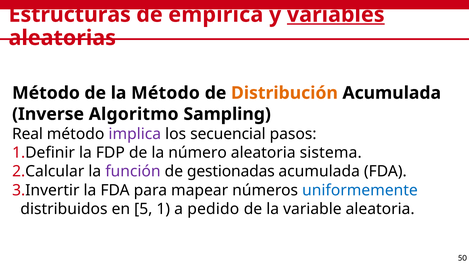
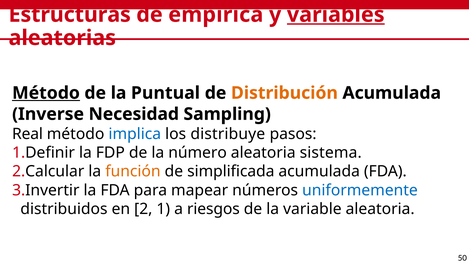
Método underline: none -> present (46, 93)
la Método: Método -> Puntual (166, 93)
Algoritmo: Algoritmo -> Necesidad (134, 114)
implica colour: purple -> blue (135, 134)
secuencial: secuencial -> distribuye (228, 134)
función colour: purple -> orange (133, 171)
gestionadas: gestionadas -> simplificada (231, 171)
5: 5 -> 2 (143, 209)
pedido: pedido -> riesgos (213, 209)
